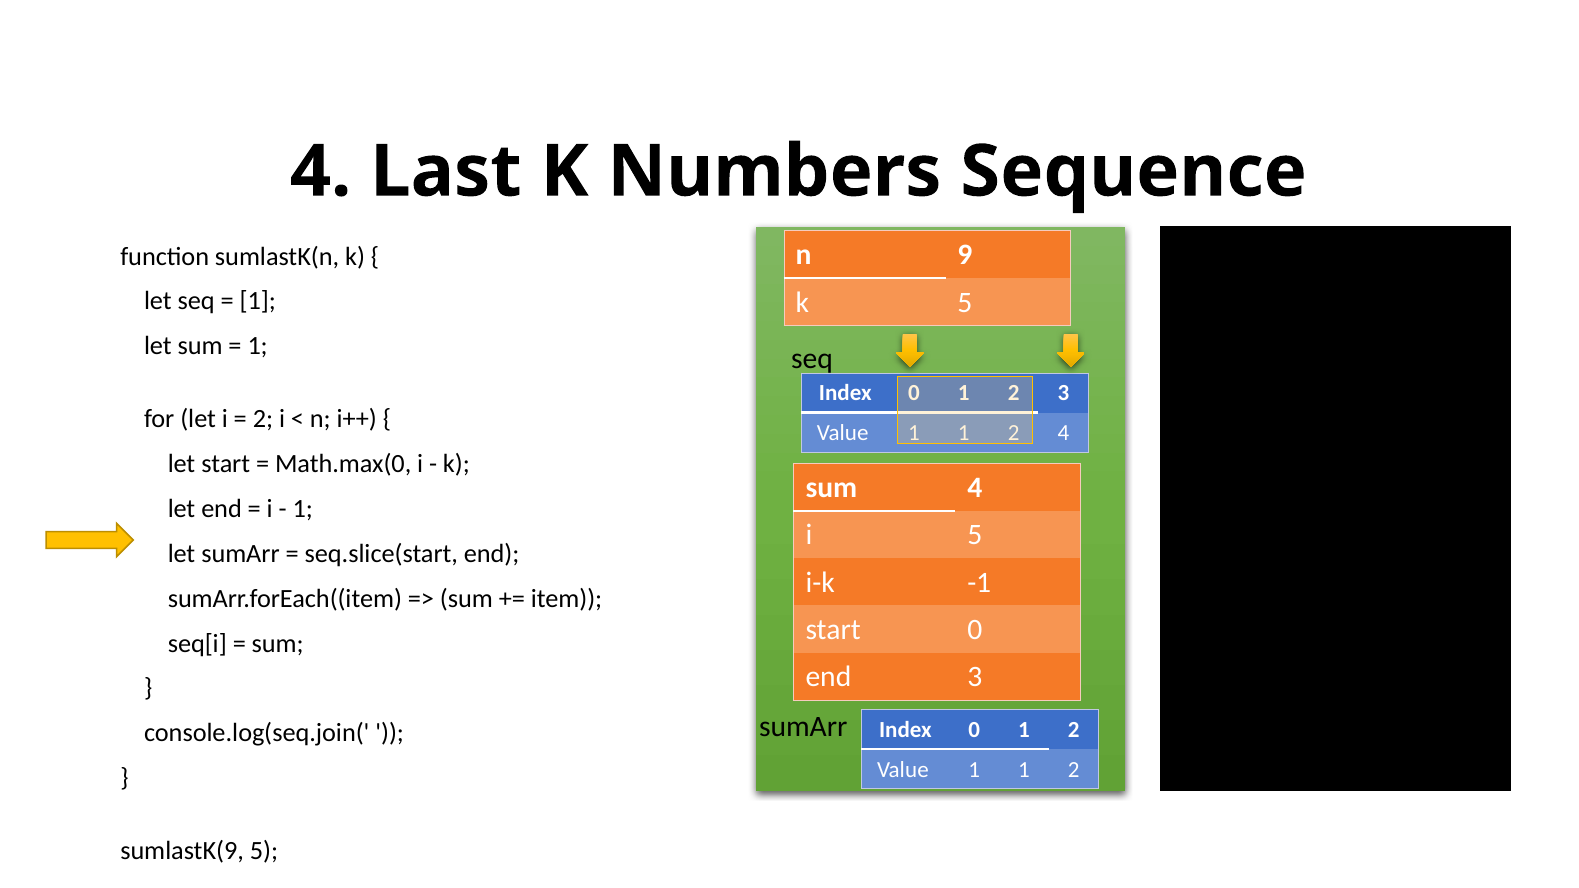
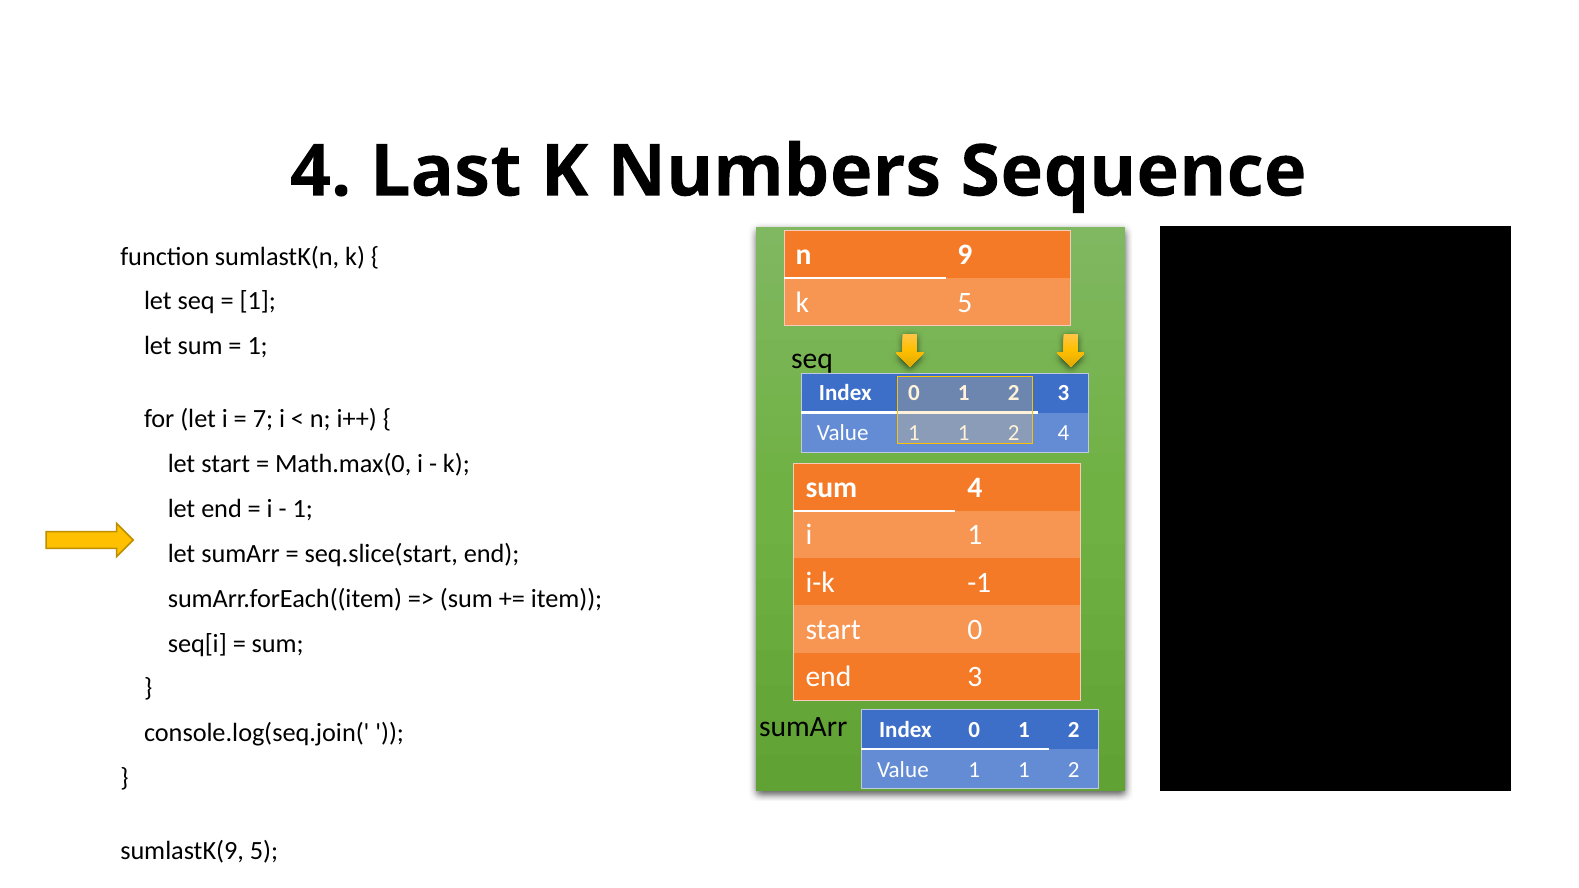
2: 2 -> 7 (263, 419)
i 5: 5 -> 1 (975, 535)
